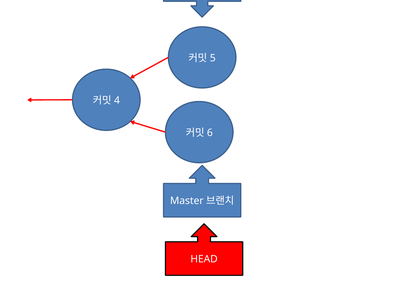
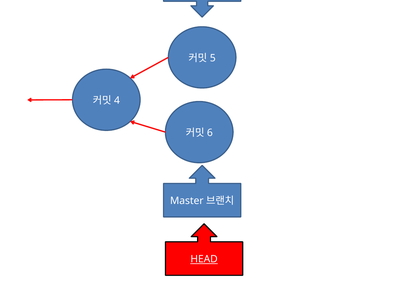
HEAD underline: none -> present (204, 259)
